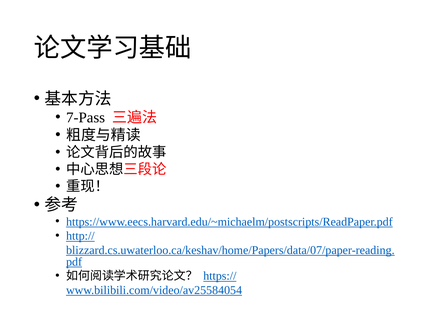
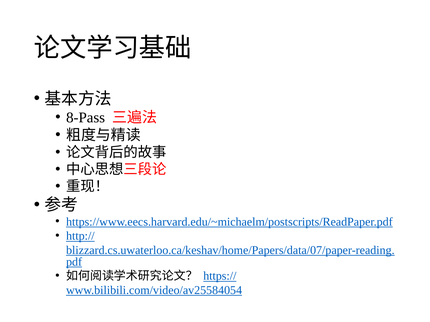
7-Pass: 7-Pass -> 8-Pass (86, 118)
